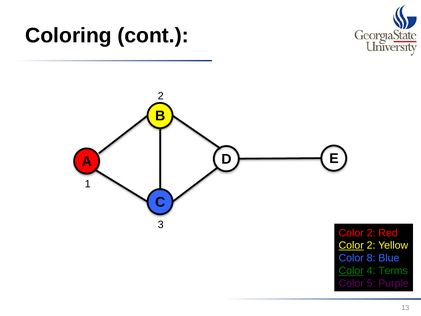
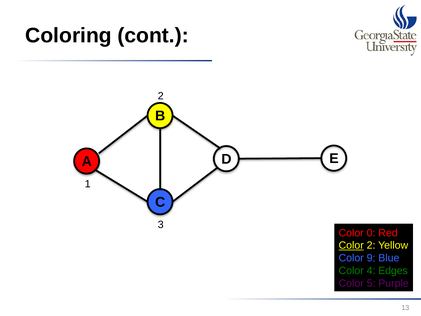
2: 2 -> 0 (371, 233)
8: 8 -> 9 (371, 258)
Color underline: present -> none (351, 271)
Terms: Terms -> Edges (393, 271)
